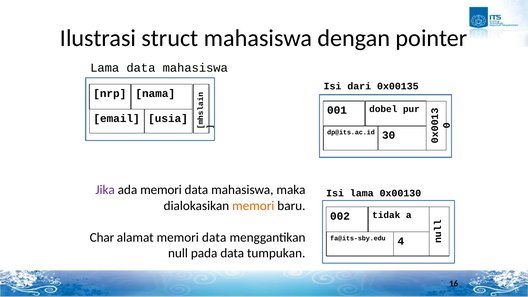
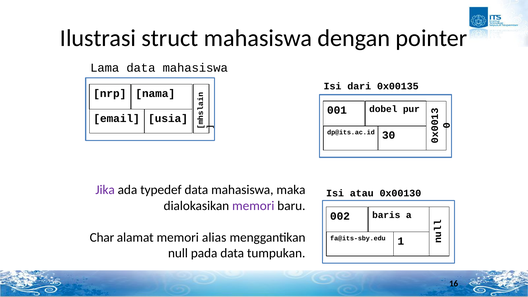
ada memori: memori -> typedef (161, 190)
Isi lama: lama -> atau (362, 193)
memori colour: orange -> purple (253, 206)
tidak: tidak -> baris (386, 215)
alamat memori data: data -> alias (214, 237)
fa@its-sby.edu 4: 4 -> 1 (401, 241)
